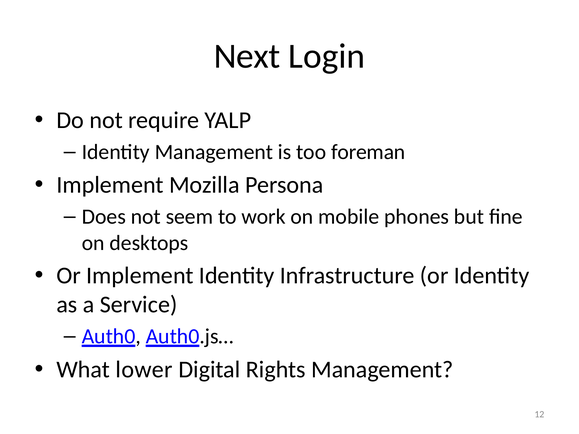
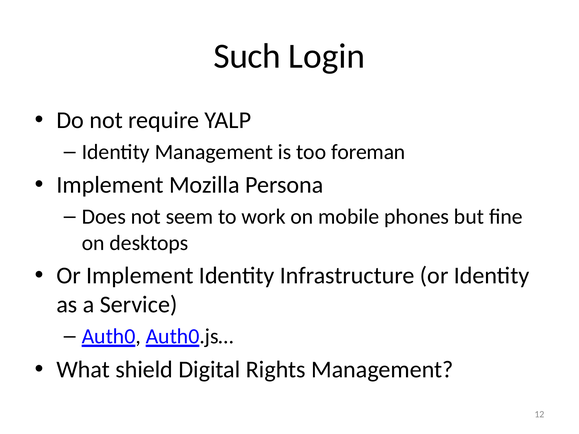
Next: Next -> Such (247, 56)
lower: lower -> shield (144, 370)
